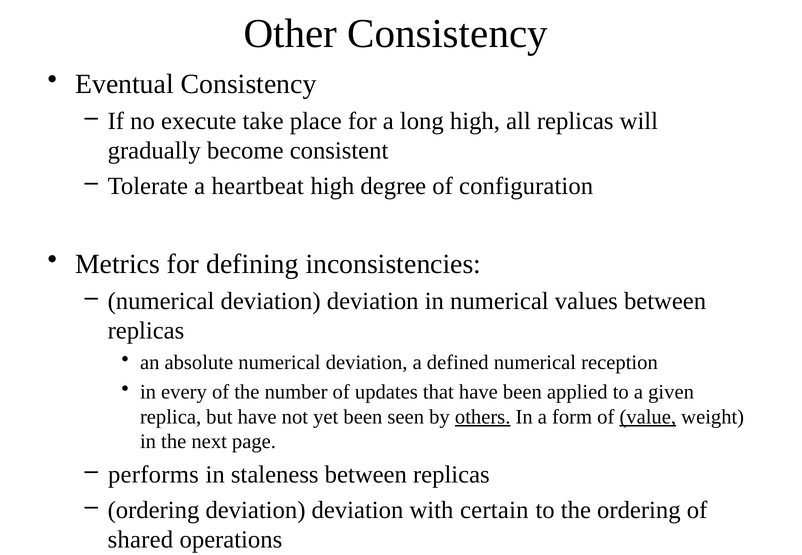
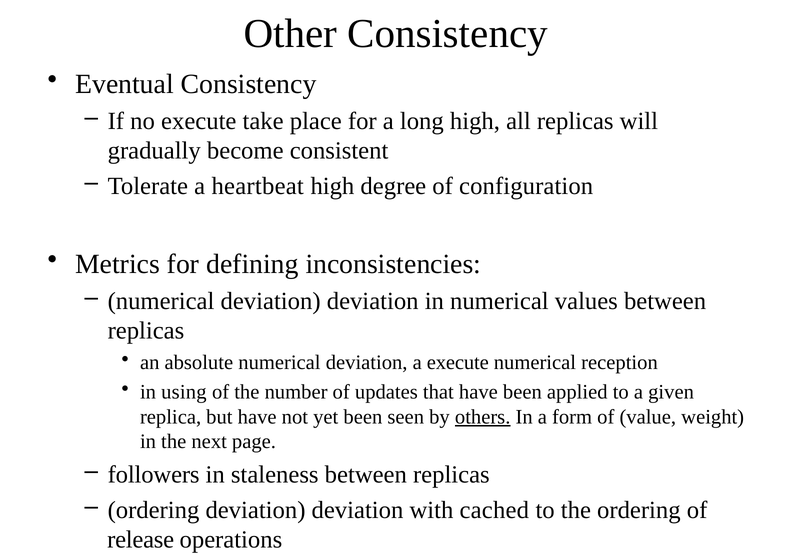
a defined: defined -> execute (458, 363)
every: every -> using (184, 392)
value underline: present -> none (648, 417)
performs: performs -> followers (154, 475)
certain: certain -> cached (494, 510)
shared: shared -> release (141, 540)
